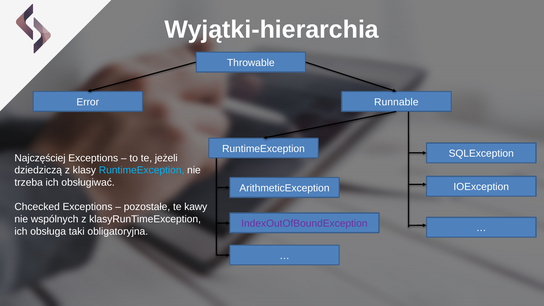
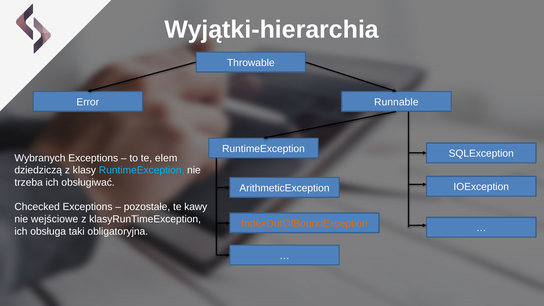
Najczęściej: Najczęściej -> Wybranych (40, 158)
jeżeli: jeżeli -> elem (166, 158)
wspólnych: wspólnych -> wejściowe (55, 219)
IndexOutOfBoundException colour: purple -> orange (304, 224)
